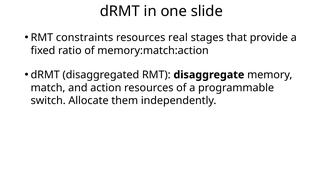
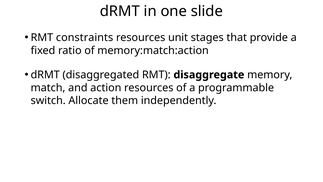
real: real -> unit (178, 37)
